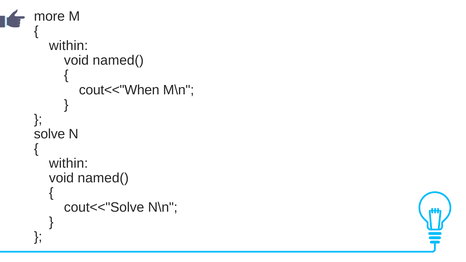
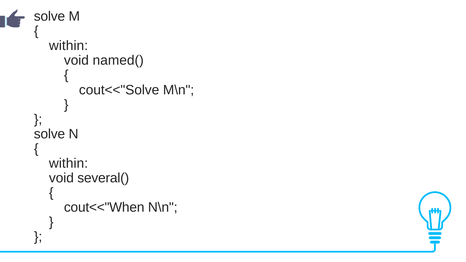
more: more -> solve (49, 16)
cout<<"When: cout<<"When -> cout<<"Solve (119, 90)
named(: named( -> several( (103, 178)
cout<<"Solve: cout<<"Solve -> cout<<"When (104, 207)
